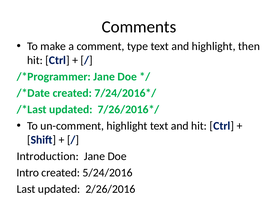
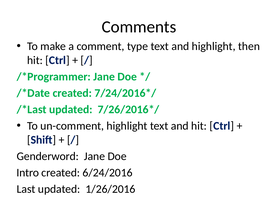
Introduction: Introduction -> Genderword (48, 156)
5/24/2016: 5/24/2016 -> 6/24/2016 (108, 172)
2/26/2016: 2/26/2016 -> 1/26/2016 (110, 189)
